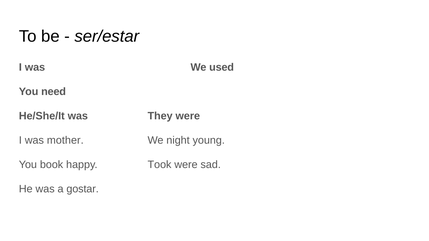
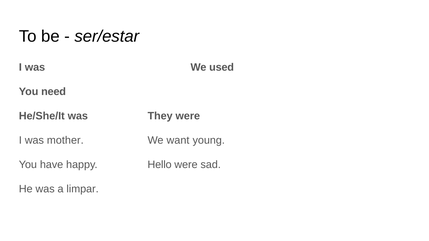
night: night -> want (178, 140)
book: book -> have (52, 165)
Took: Took -> Hello (160, 165)
gostar: gostar -> limpar (83, 189)
